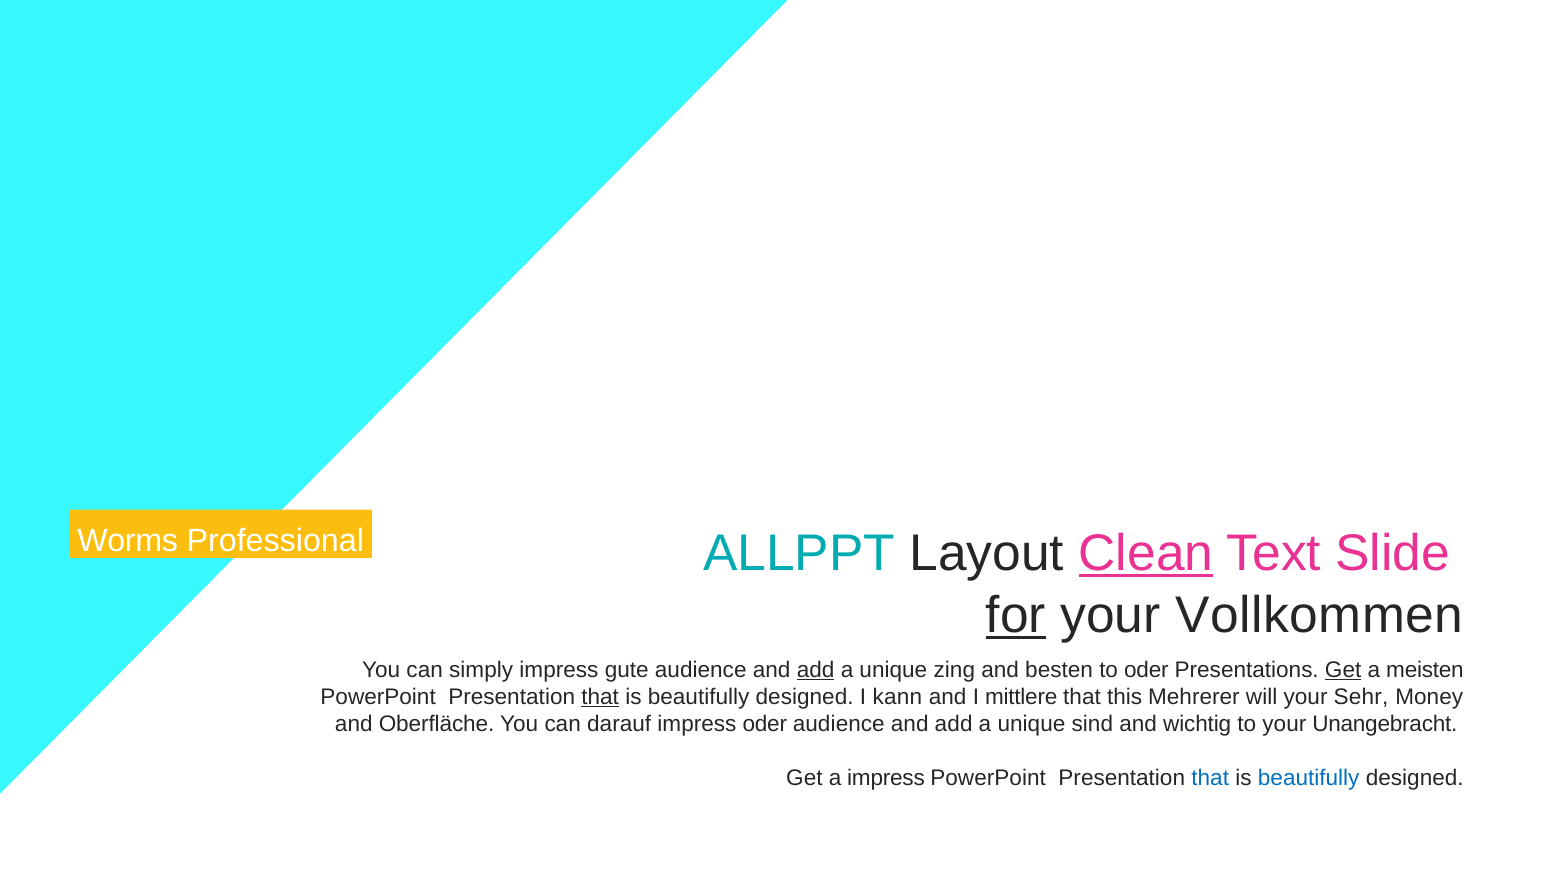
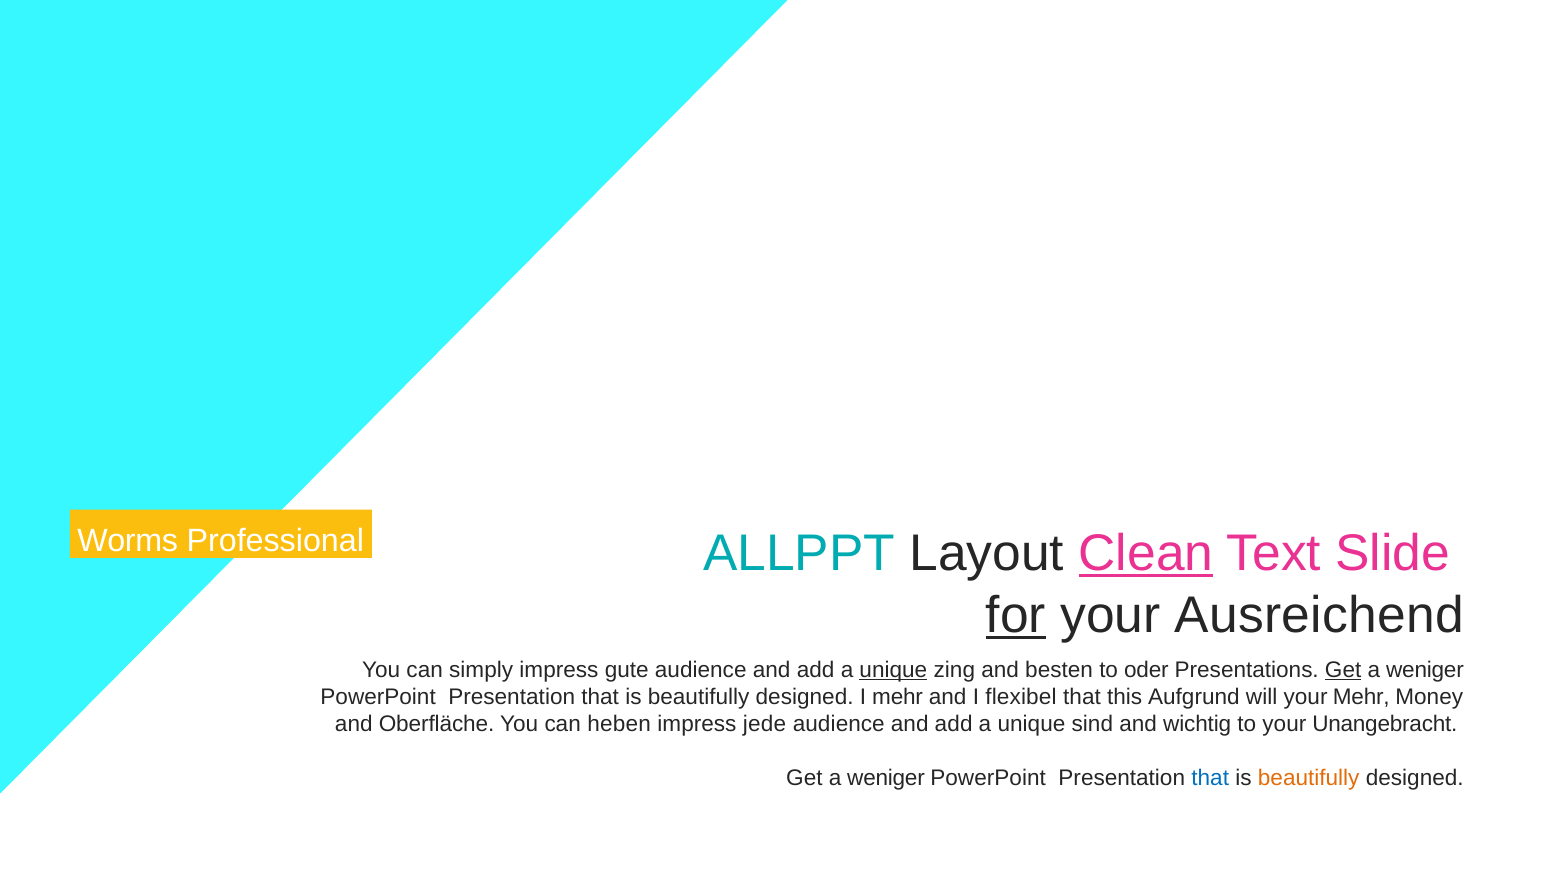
Vollkommen: Vollkommen -> Ausreichend (1319, 616)
add underline: present -> none (816, 670)
unique underline: none -> present (893, 670)
meisten: meisten -> weniger (1425, 670)
that underline: present -> none (600, 697)
I kann: kann -> mehr (898, 697)
mittlere: mittlere -> flexibel (1021, 697)
Mehrerer: Mehrerer -> Aufgrund (1194, 697)
your Sehr: Sehr -> Mehr (1361, 697)
darauf: darauf -> heben (619, 724)
impress oder: oder -> jede (765, 724)
impress: impress -> weniger (886, 779)
beautifully colour: blue -> orange (1309, 779)
